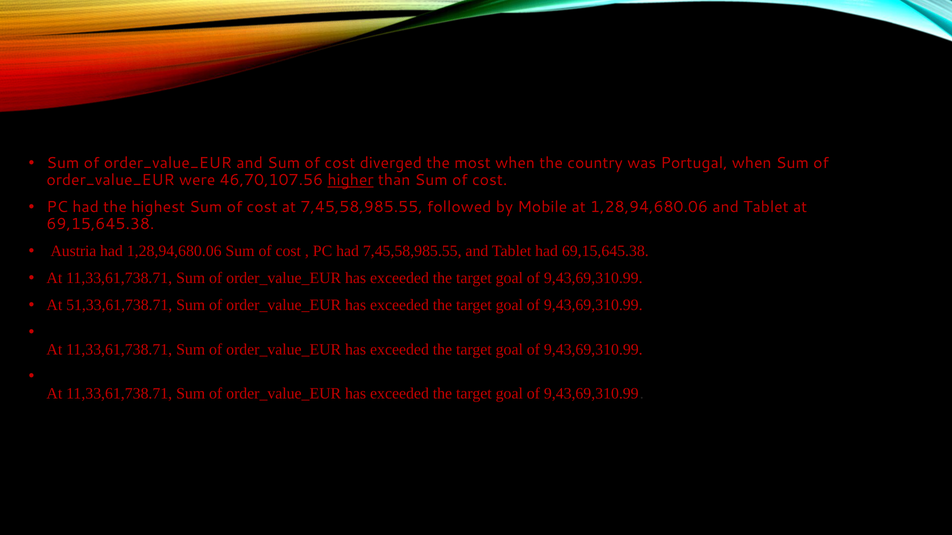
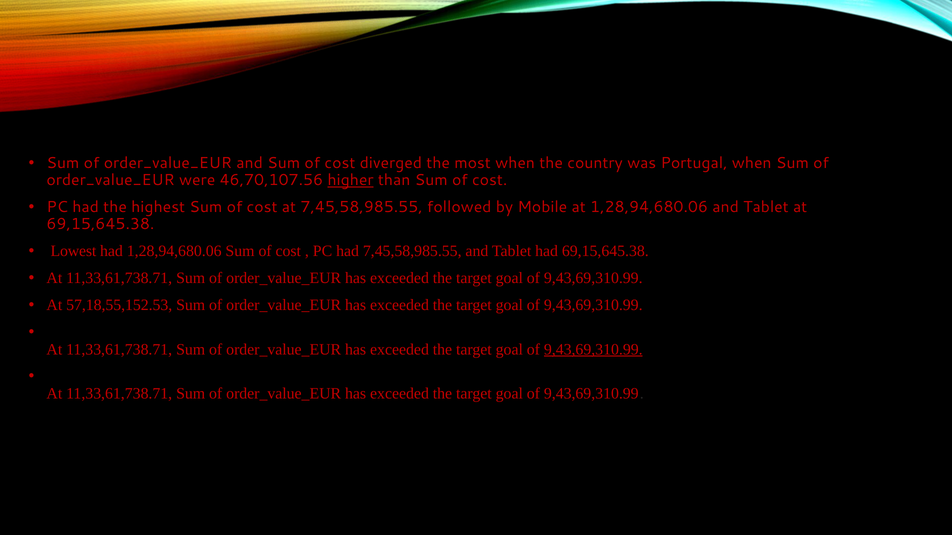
Austria: Austria -> Lowest (73, 251)
51,33,61,738.71: 51,33,61,738.71 -> 57,18,55,152.53 (119, 305)
9,43,69,310.99 underline: none -> present (593, 350)
